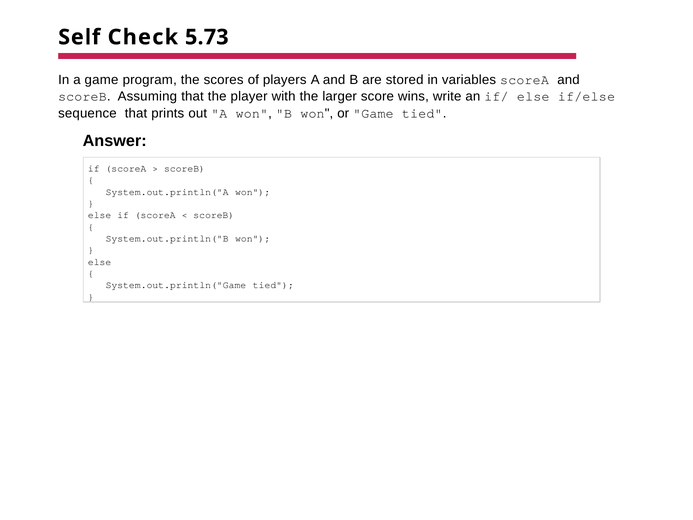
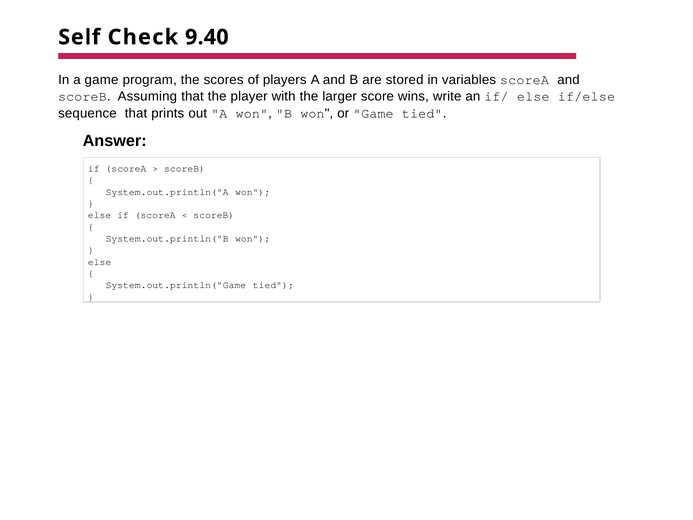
5.73: 5.73 -> 9.40 (207, 37)
